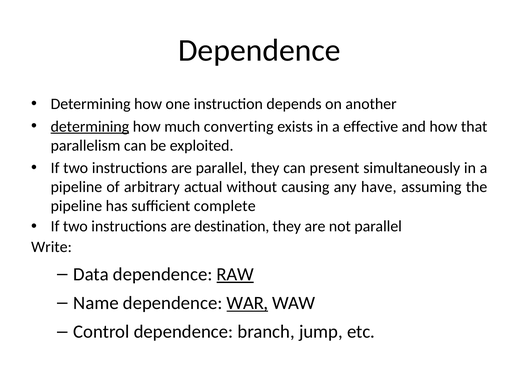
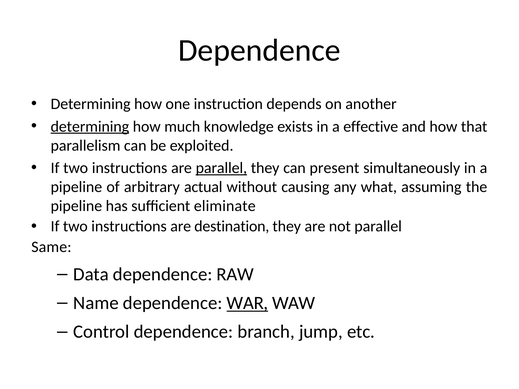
converting: converting -> knowledge (239, 127)
parallel underline: none -> present (221, 168)
have: have -> what (379, 187)
complete: complete -> eliminate (225, 206)
Write: Write -> Same (51, 247)
RAW underline: present -> none (235, 274)
